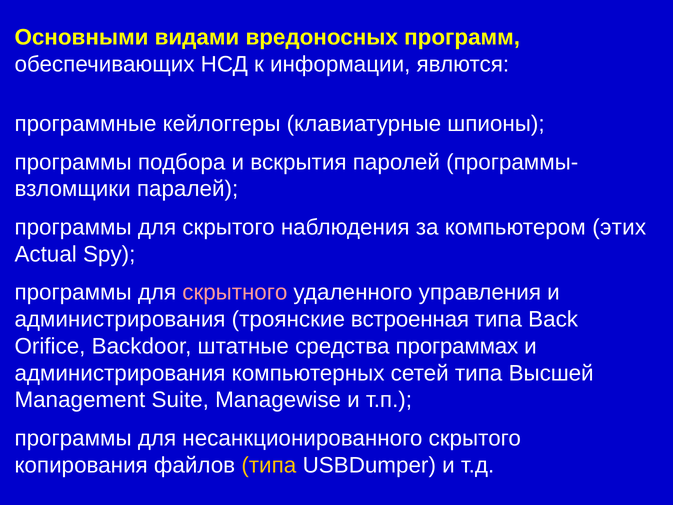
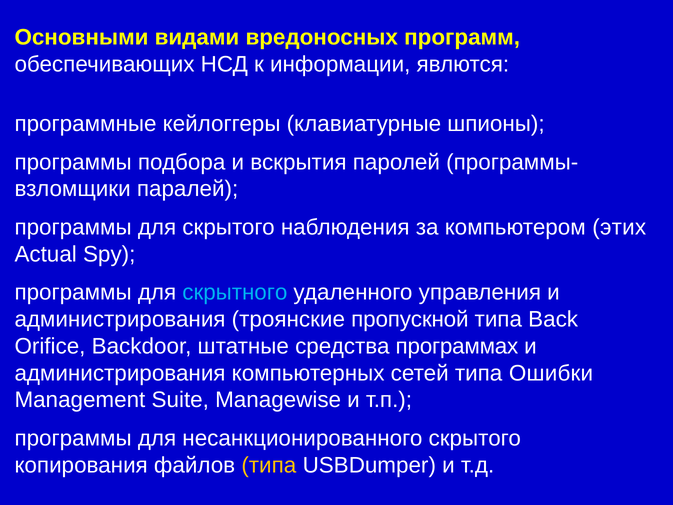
скрытного colour: pink -> light blue (235, 292)
встроенная: встроенная -> пропускной (410, 319)
Высшей: Высшей -> Ошибки (551, 373)
